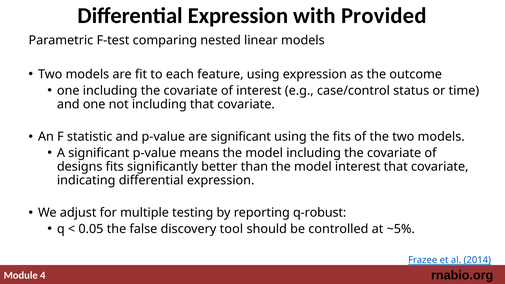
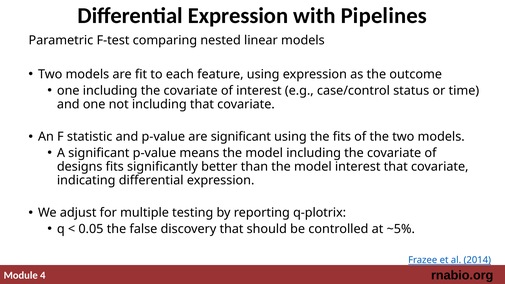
Provided: Provided -> Pipelines (384, 16)
q-robust: q-robust -> q-plotrix (320, 213)
discovery tool: tool -> that (232, 229)
